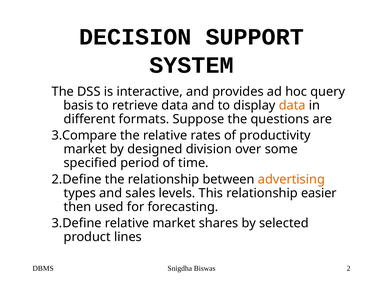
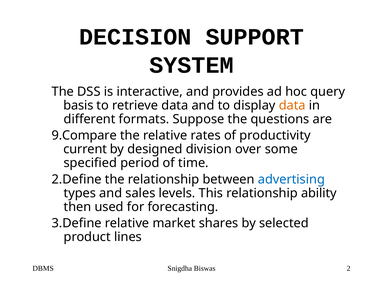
3.Compare: 3.Compare -> 9.Compare (84, 136)
market: market -> current (85, 149)
advertising colour: orange -> blue (291, 180)
easier: easier -> ability (319, 193)
